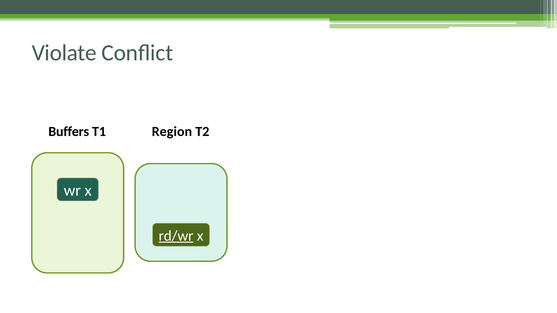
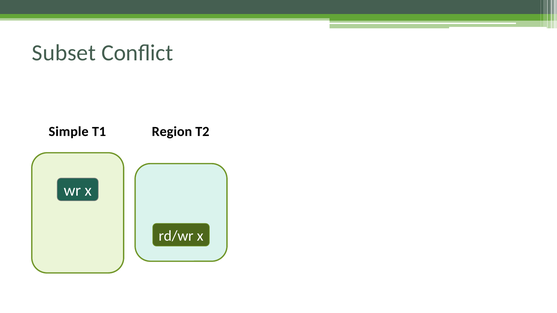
Violate: Violate -> Subset (64, 53)
Buffers: Buffers -> Simple (69, 132)
rd/wr underline: present -> none (176, 236)
